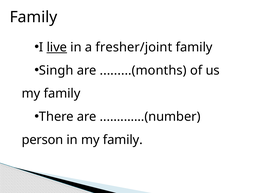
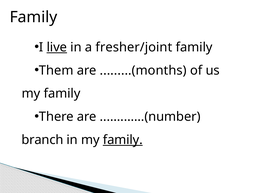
Singh: Singh -> Them (56, 70)
person: person -> branch (42, 140)
family underline: none -> present (123, 140)
